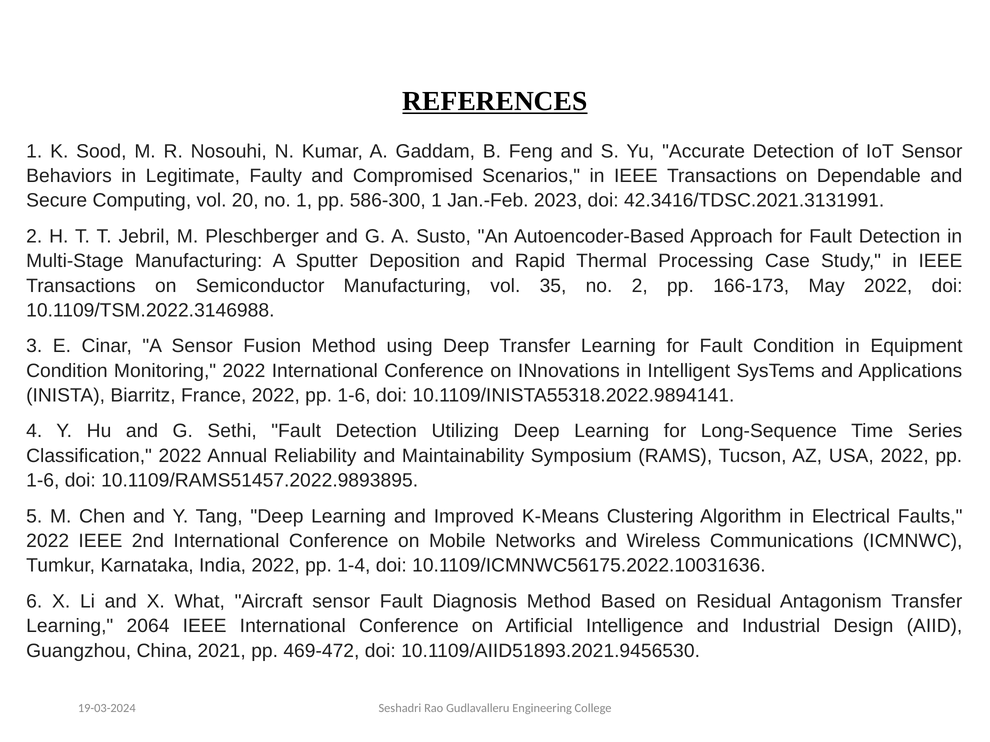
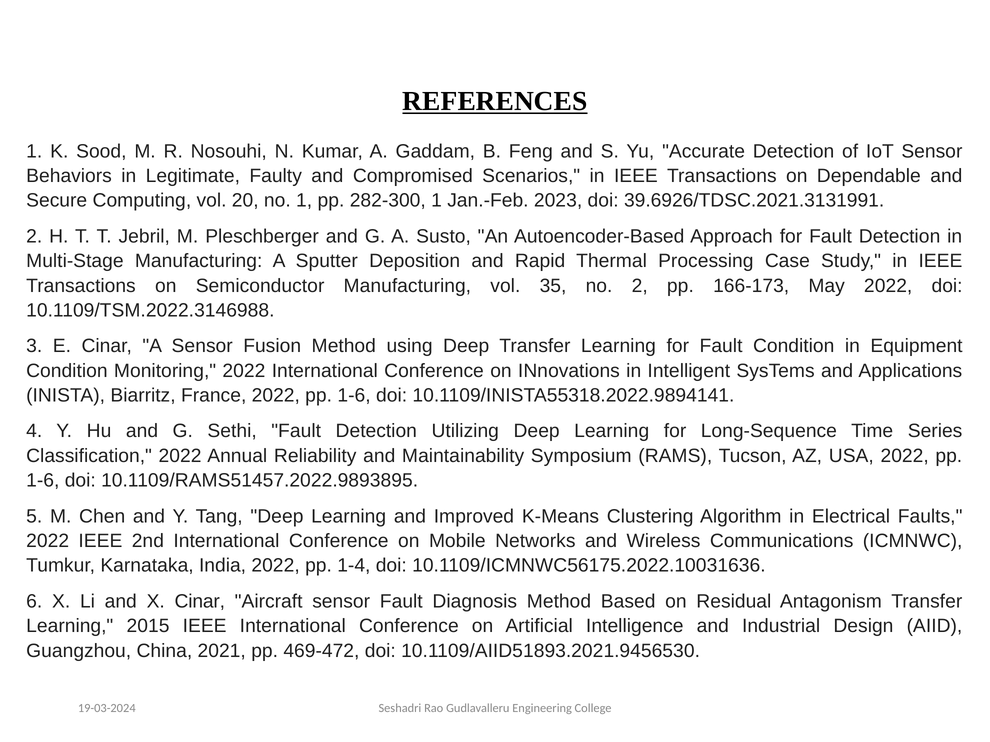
586-300: 586-300 -> 282-300 (388, 201)
42.3416/TDSC.2021.3131991: 42.3416/TDSC.2021.3131991 -> 39.6926/TDSC.2021.3131991 (754, 201)
X What: What -> Cinar (200, 602)
2064: 2064 -> 2015 (148, 626)
